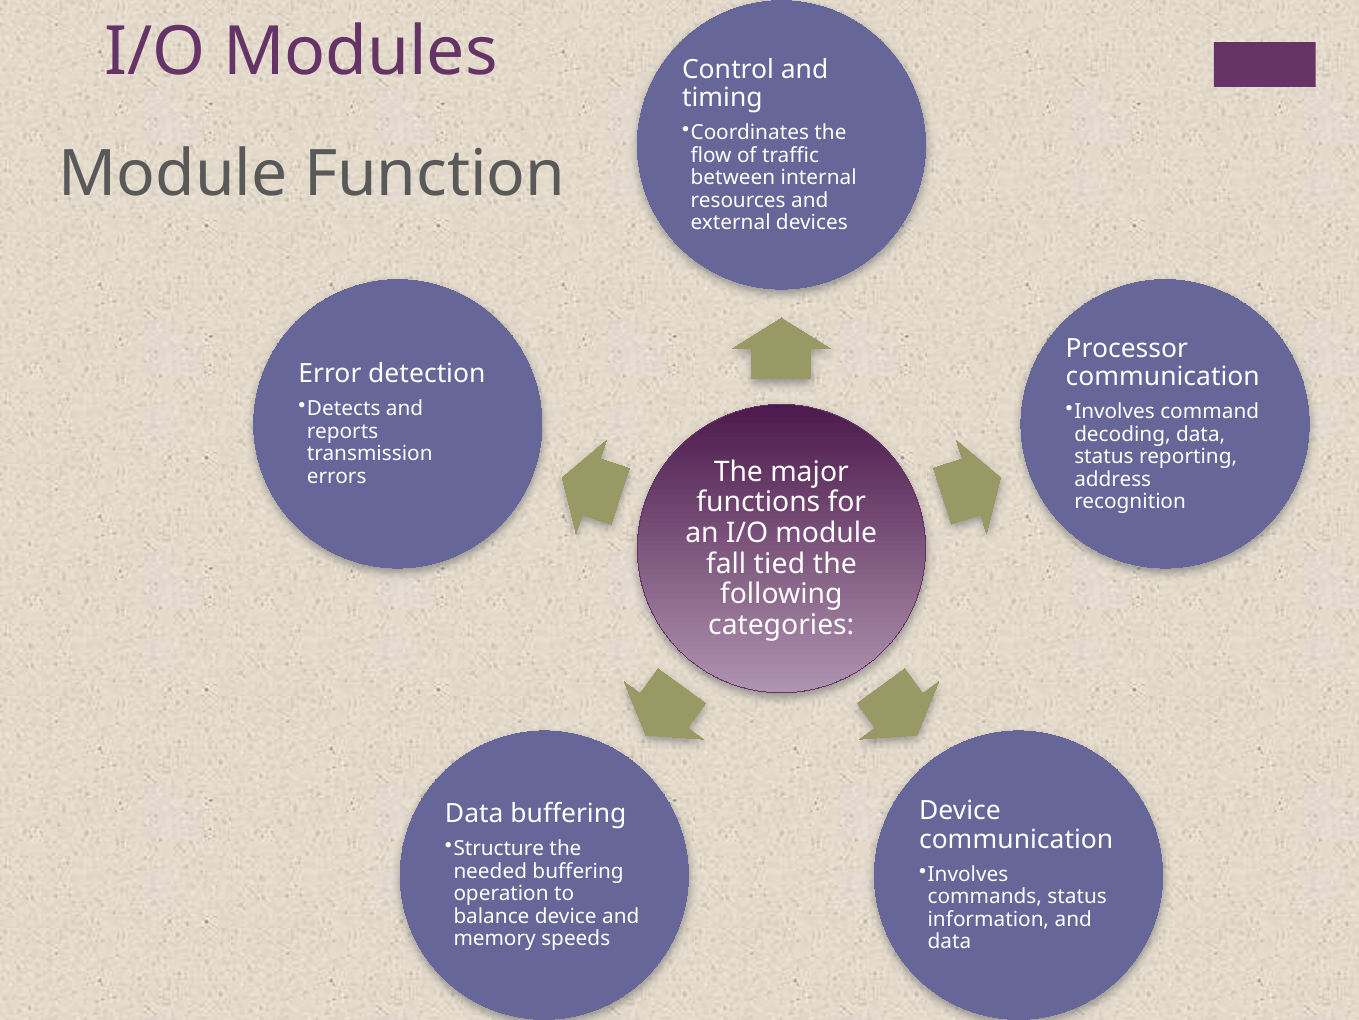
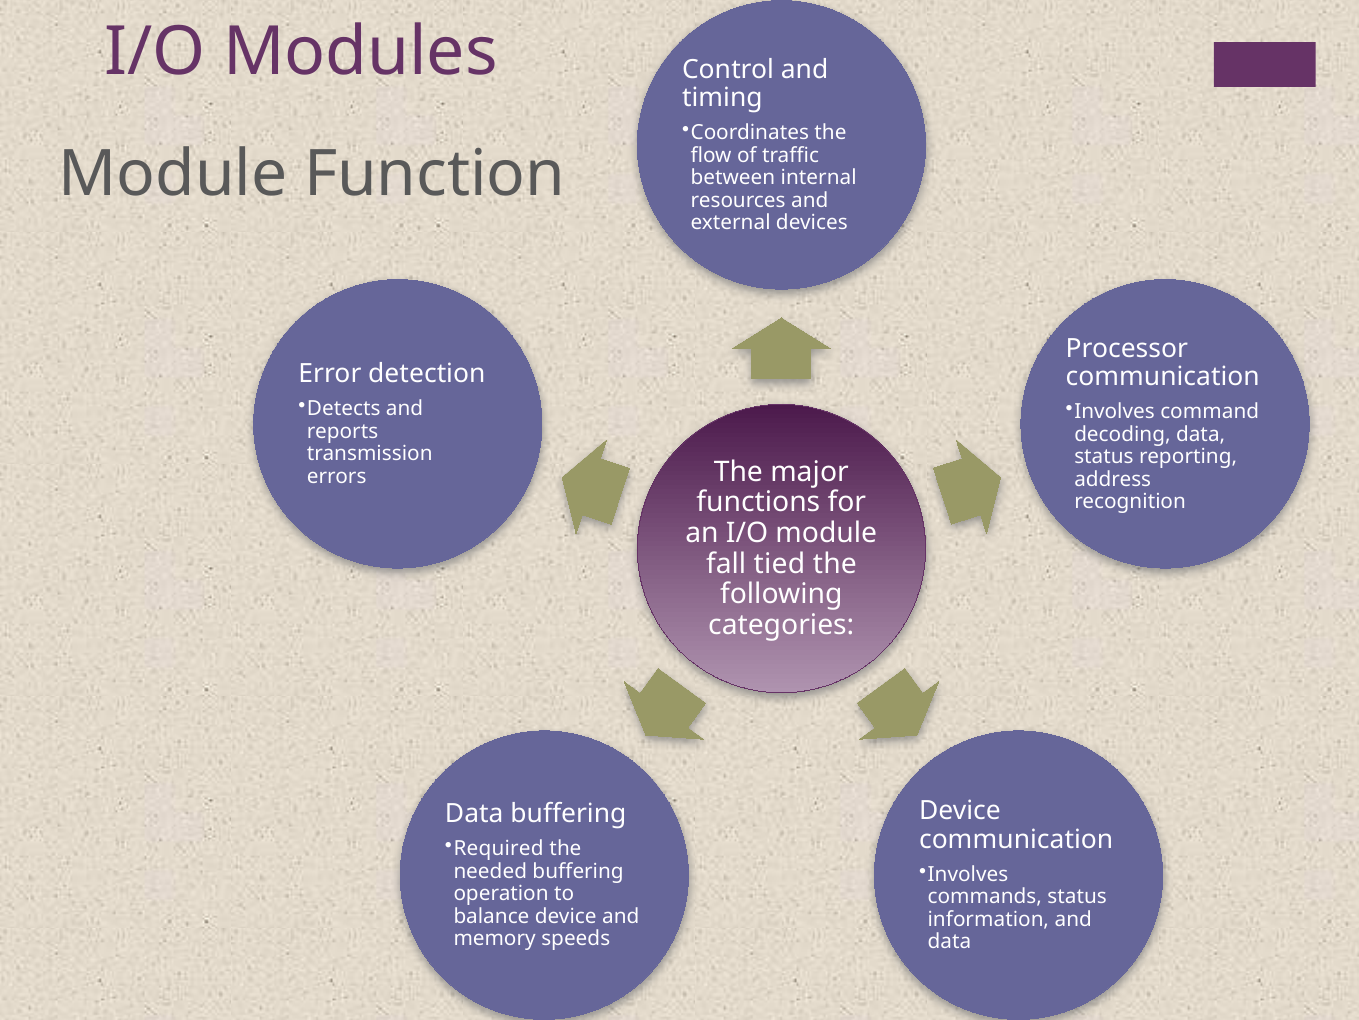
Structure: Structure -> Required (499, 848)
